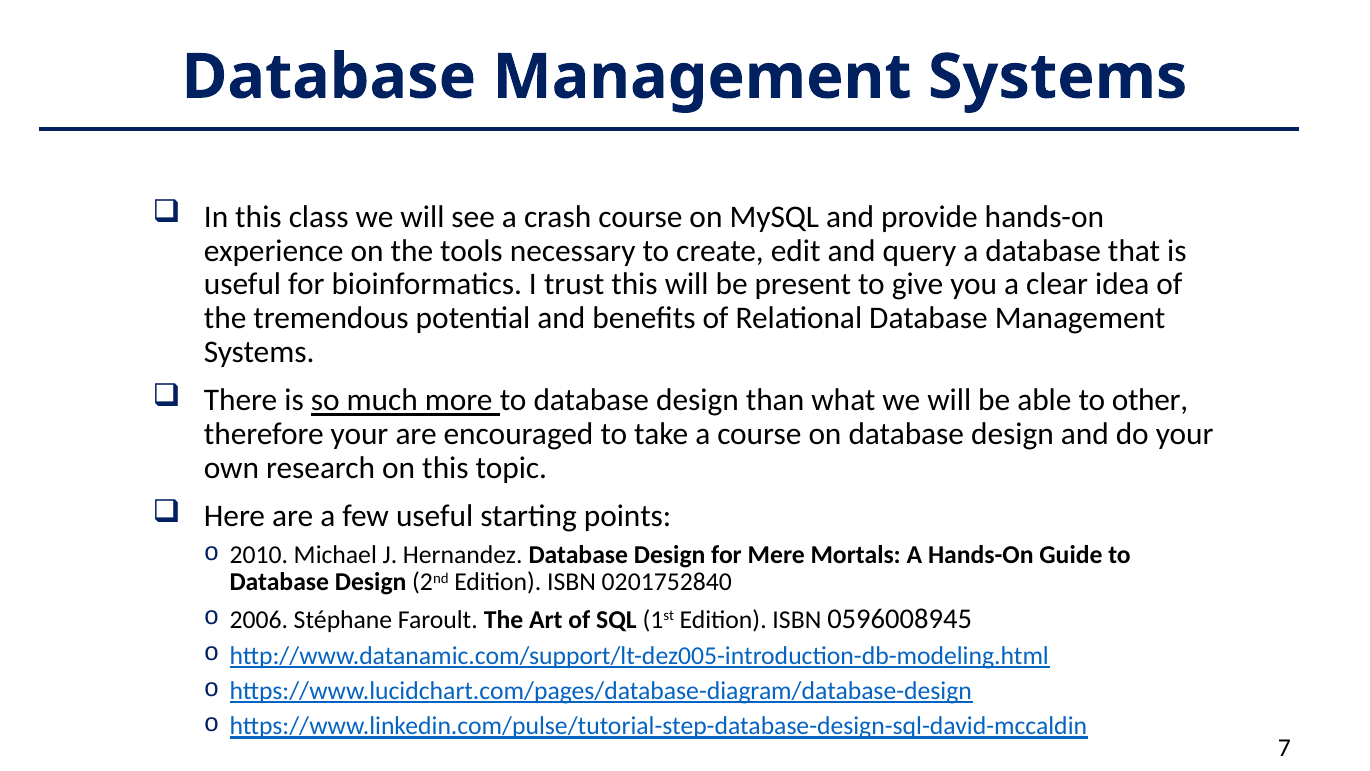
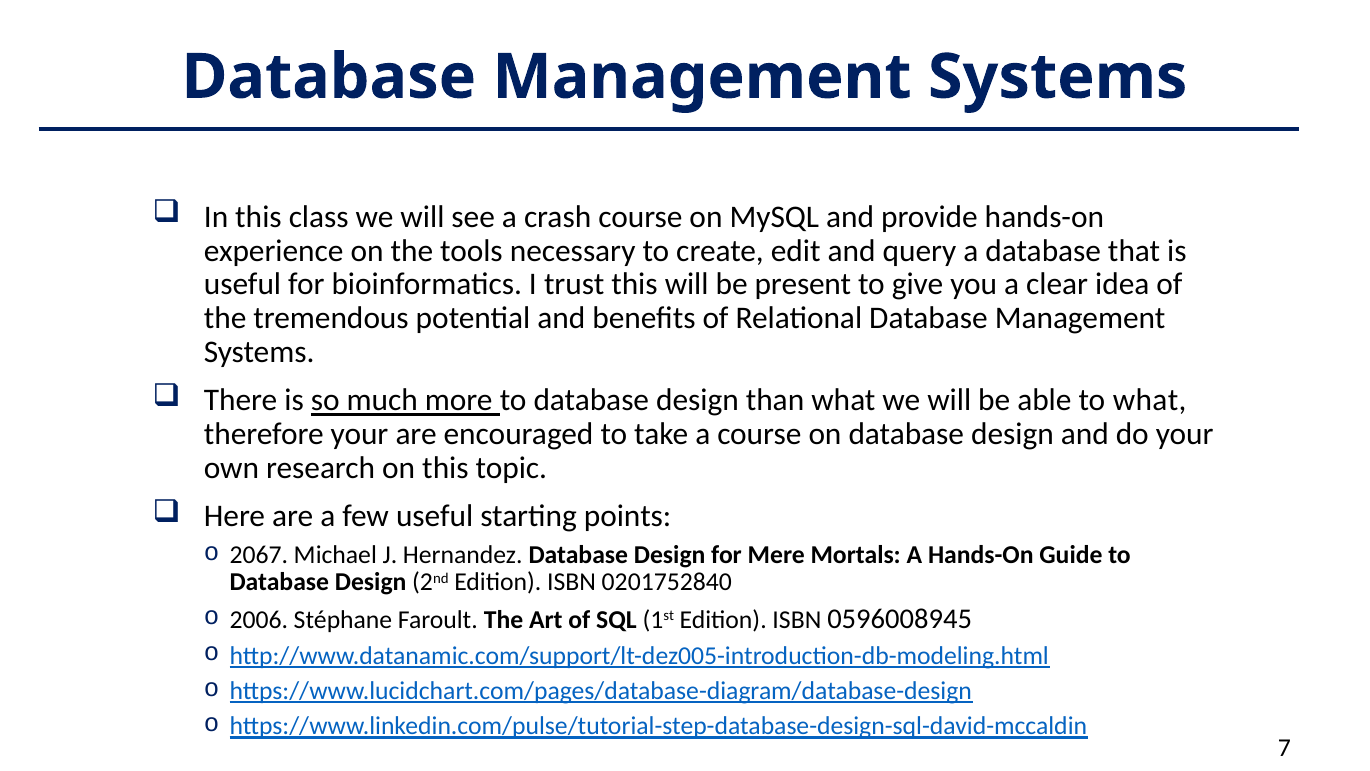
to other: other -> what (1150, 400)
2010: 2010 -> 2067 (259, 554)
